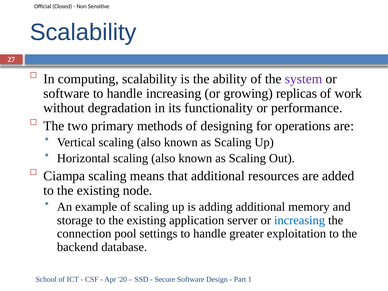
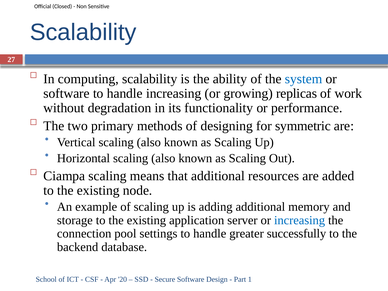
system colour: purple -> blue (304, 79)
operations: operations -> symmetric (303, 126)
exploitation: exploitation -> successfully (296, 234)
